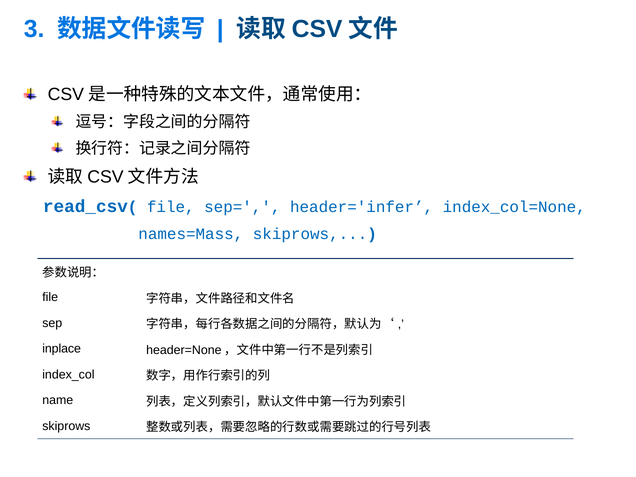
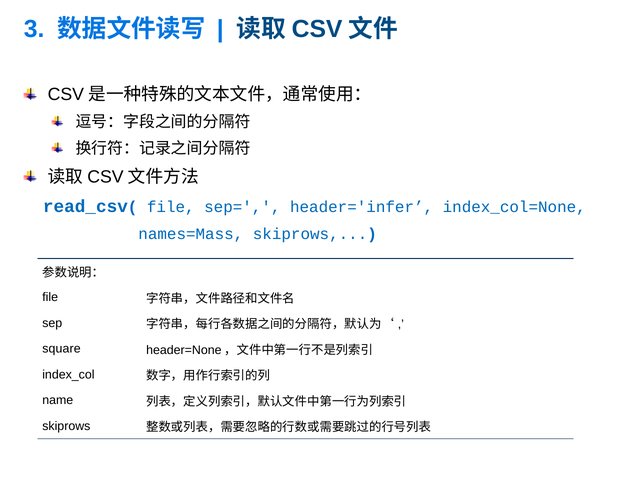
inplace: inplace -> square (61, 349)
